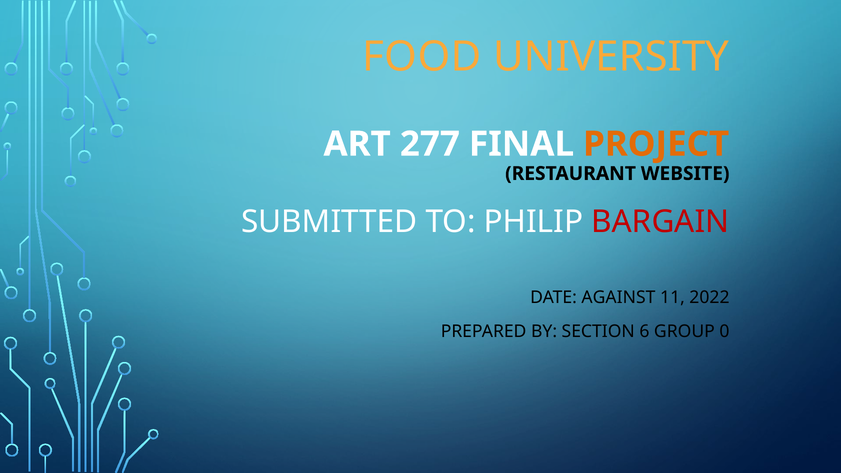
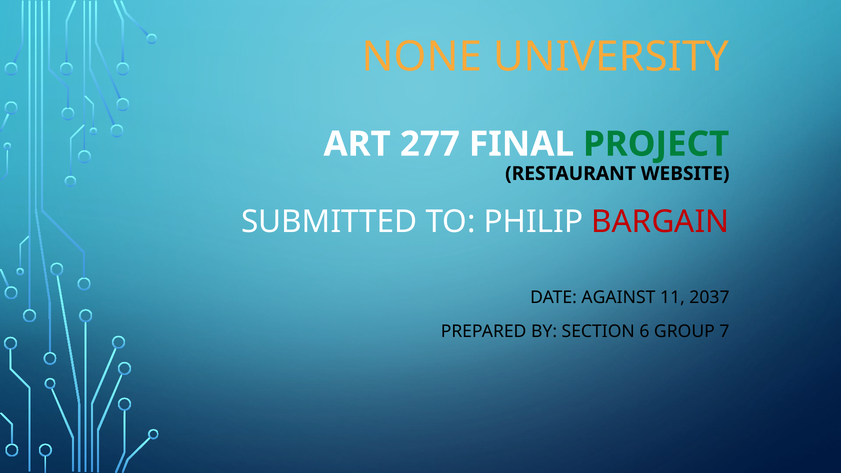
FOOD: FOOD -> NONE (422, 57)
PROJECT colour: orange -> green (656, 144)
2022: 2022 -> 2037 (709, 297)
0: 0 -> 7 (724, 331)
